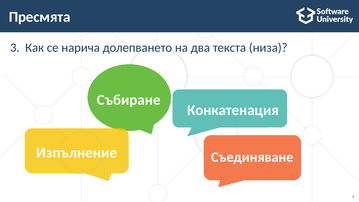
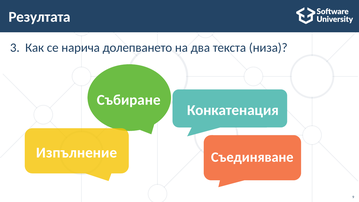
Пресмята: Пресмята -> Резултата (40, 17)
